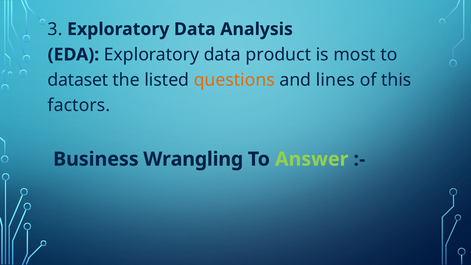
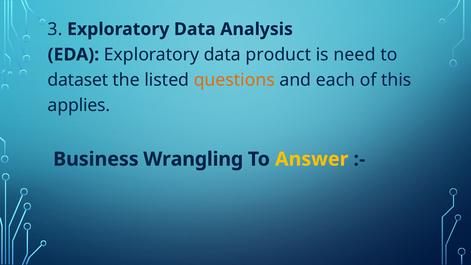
most: most -> need (354, 55)
lines: lines -> each (335, 80)
factors: factors -> applies (79, 105)
Answer colour: light green -> yellow (312, 159)
